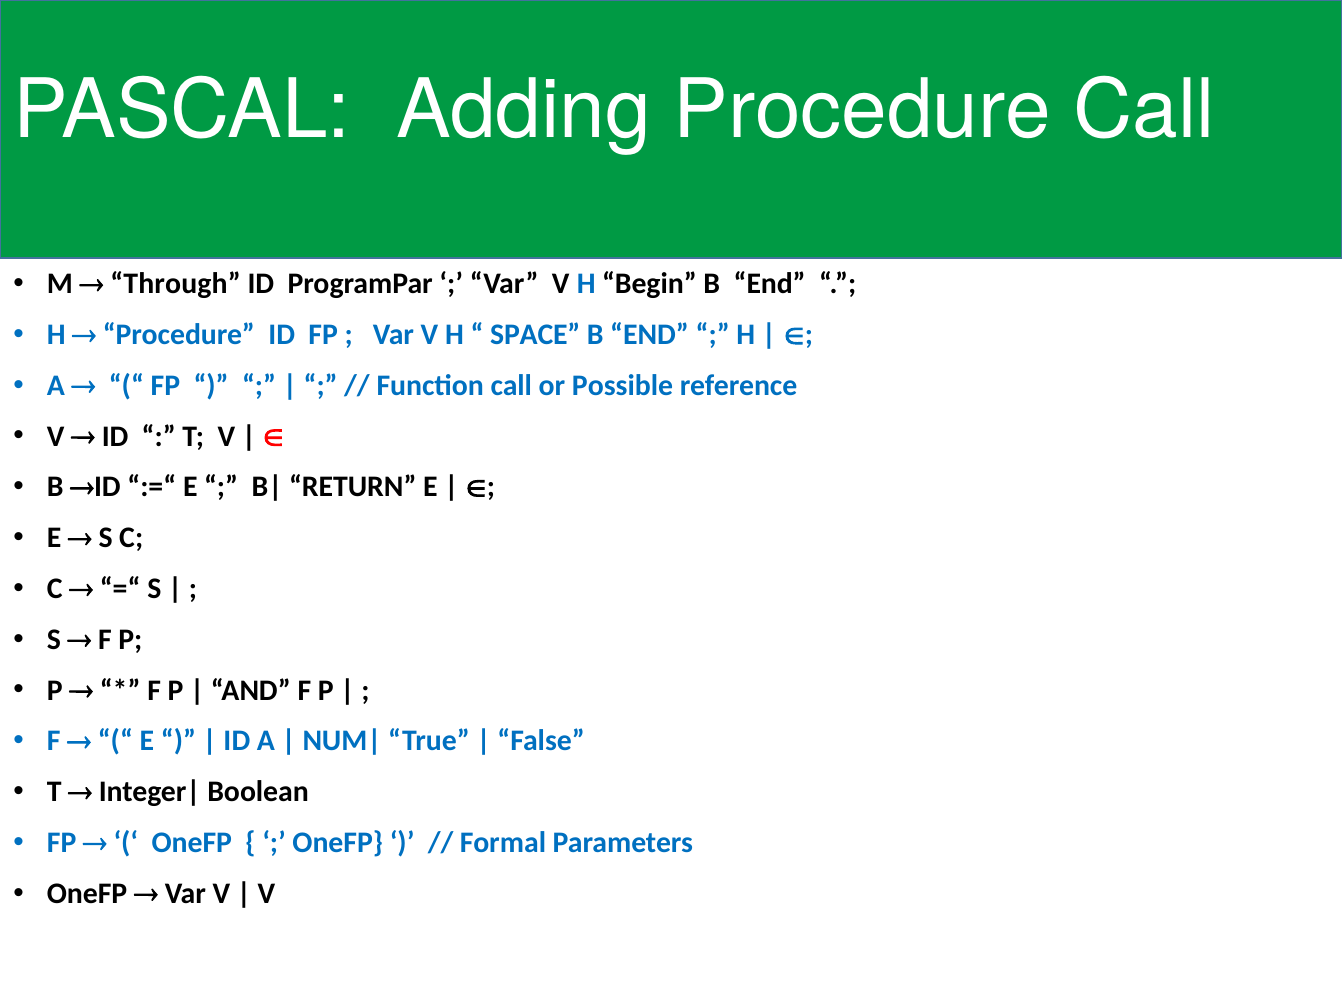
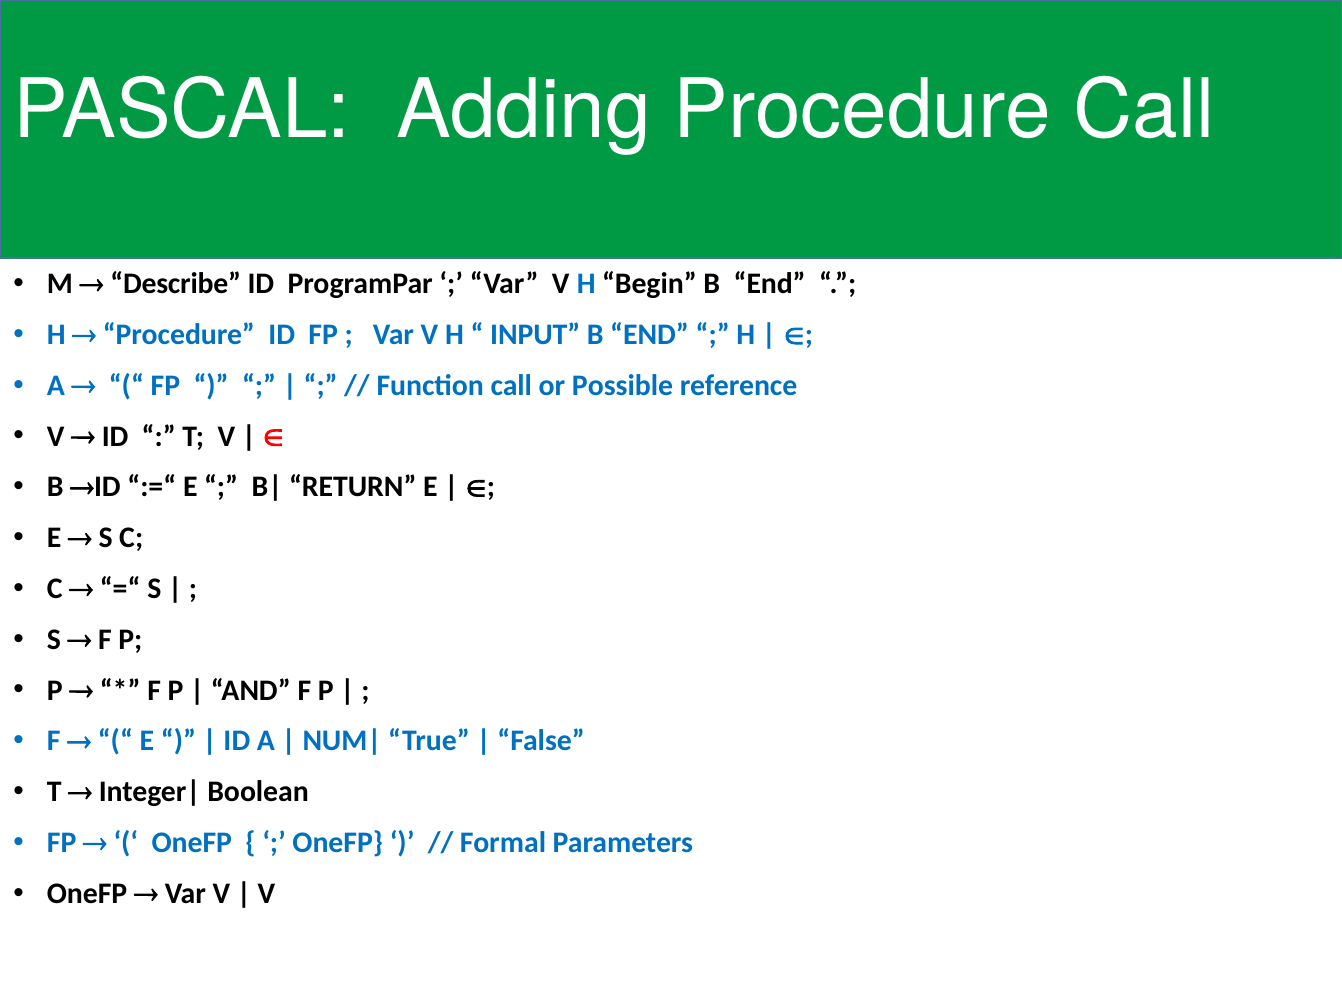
Through: Through -> Describe (176, 284)
SPACE: SPACE -> INPUT (535, 335)
